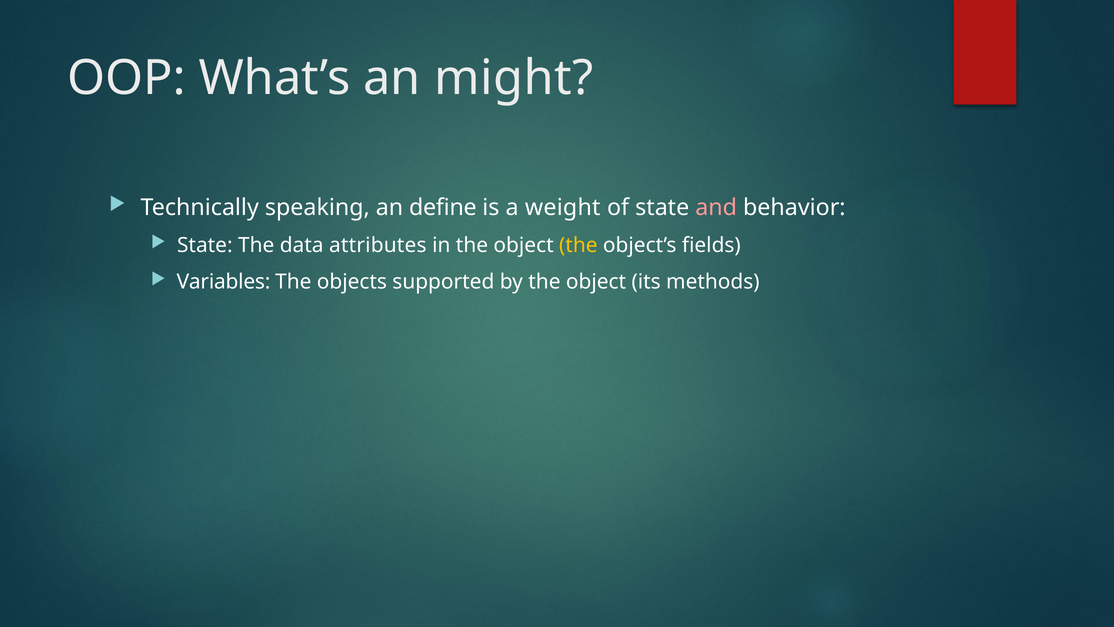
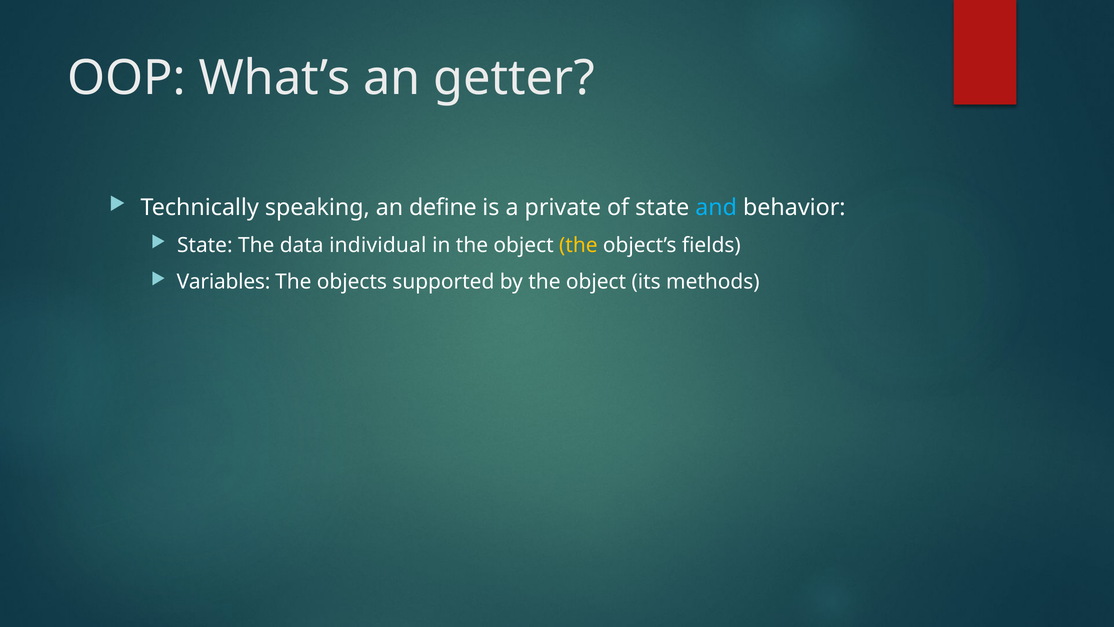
might: might -> getter (514, 78)
weight: weight -> private (563, 207)
and colour: pink -> light blue (716, 207)
attributes: attributes -> individual (378, 245)
